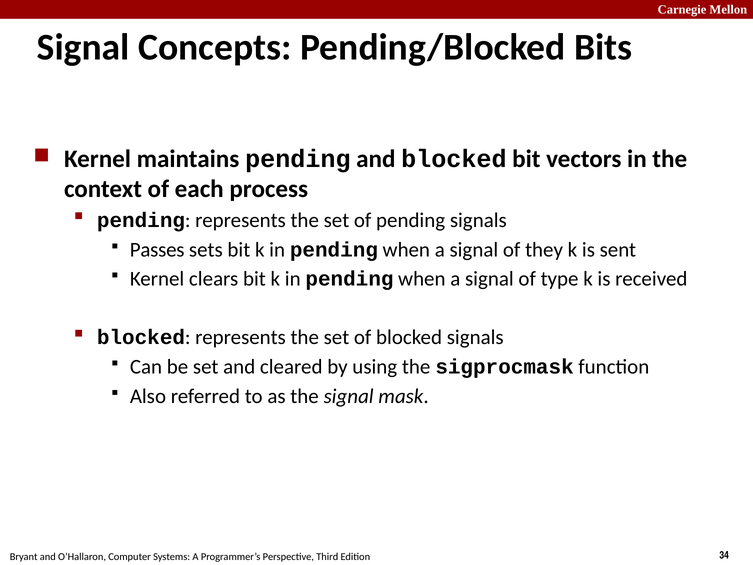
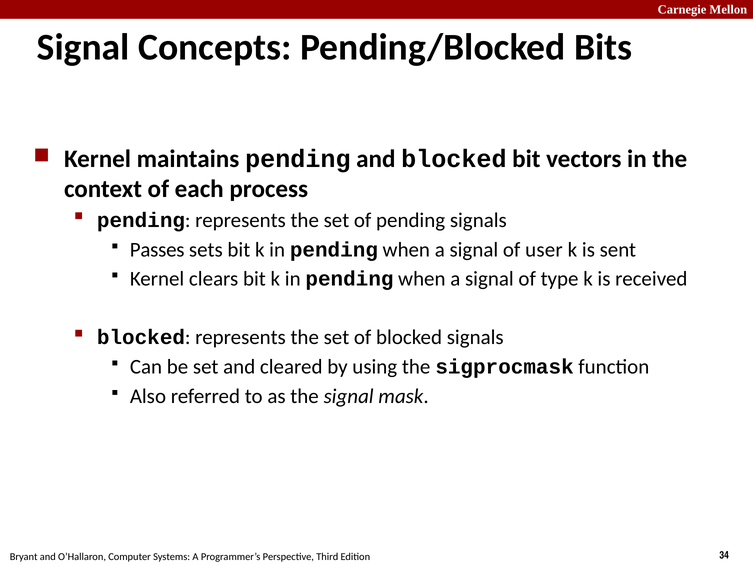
they: they -> user (544, 250)
